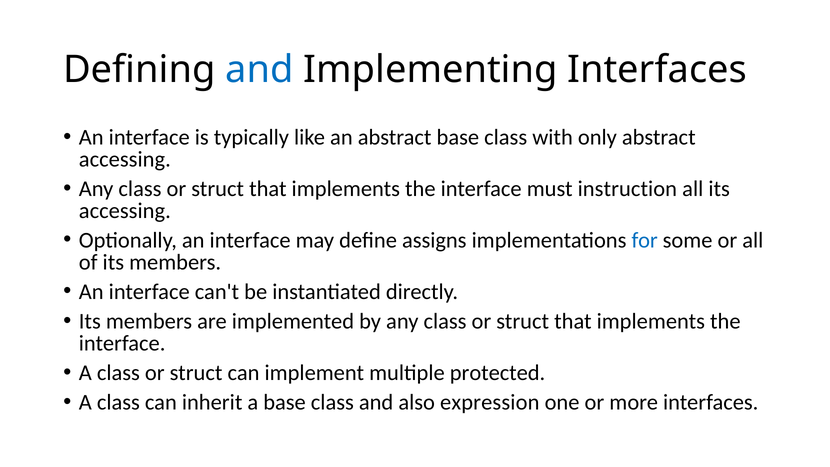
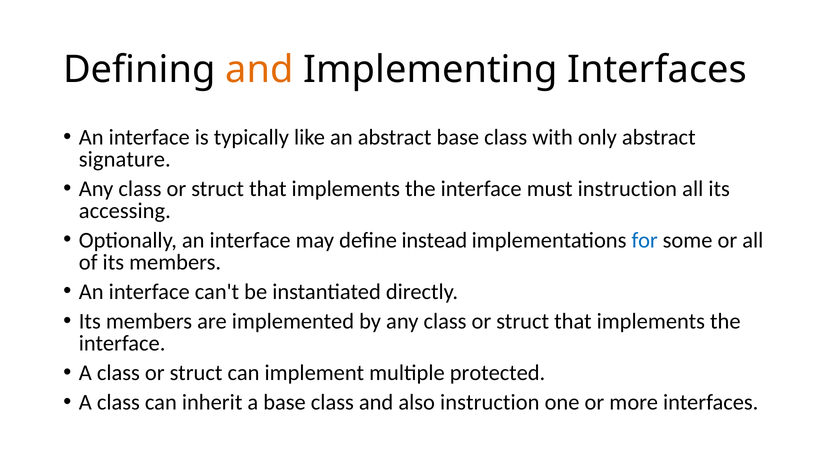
and colour: blue -> orange (259, 70)
accessing: accessing -> signature (125, 159)
assigns: assigns -> instead (434, 240)
also expression: expression -> instruction (490, 402)
